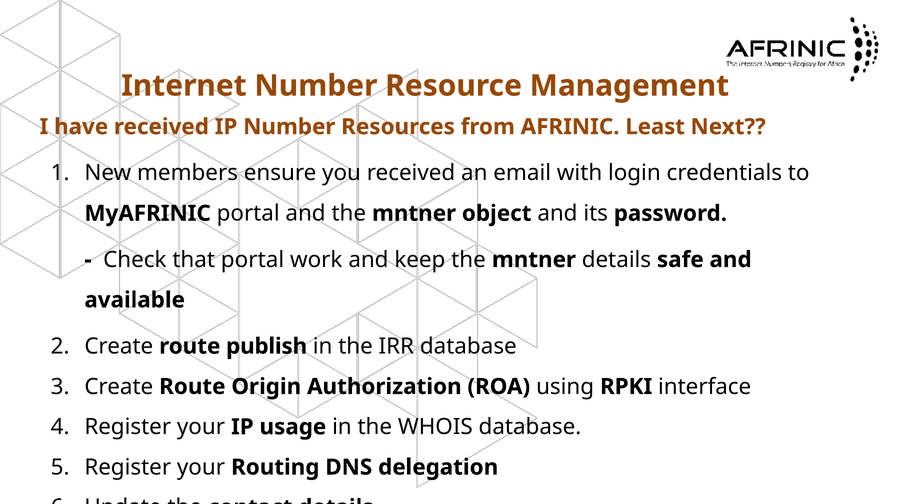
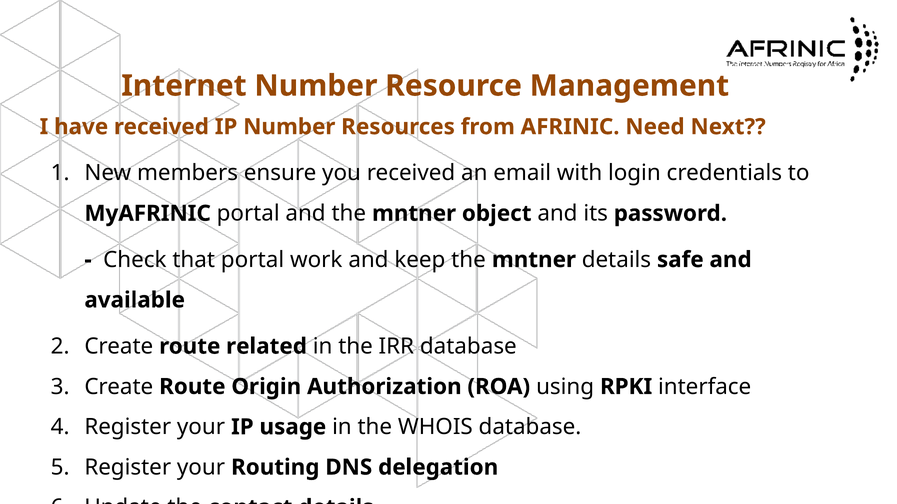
Least: Least -> Need (655, 127)
publish: publish -> related (267, 347)
